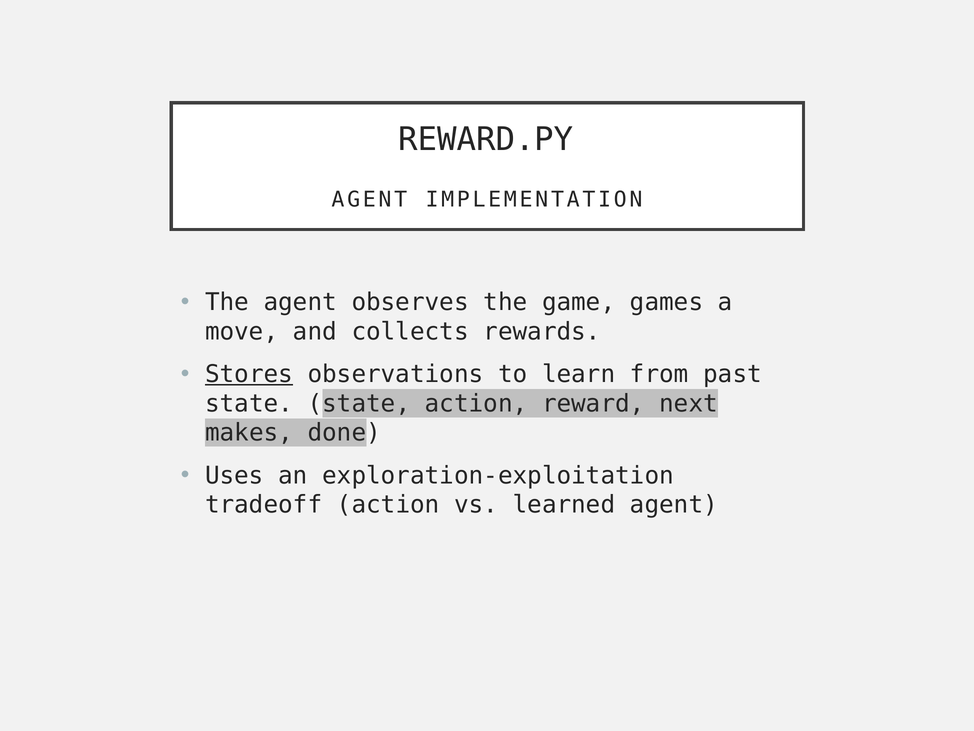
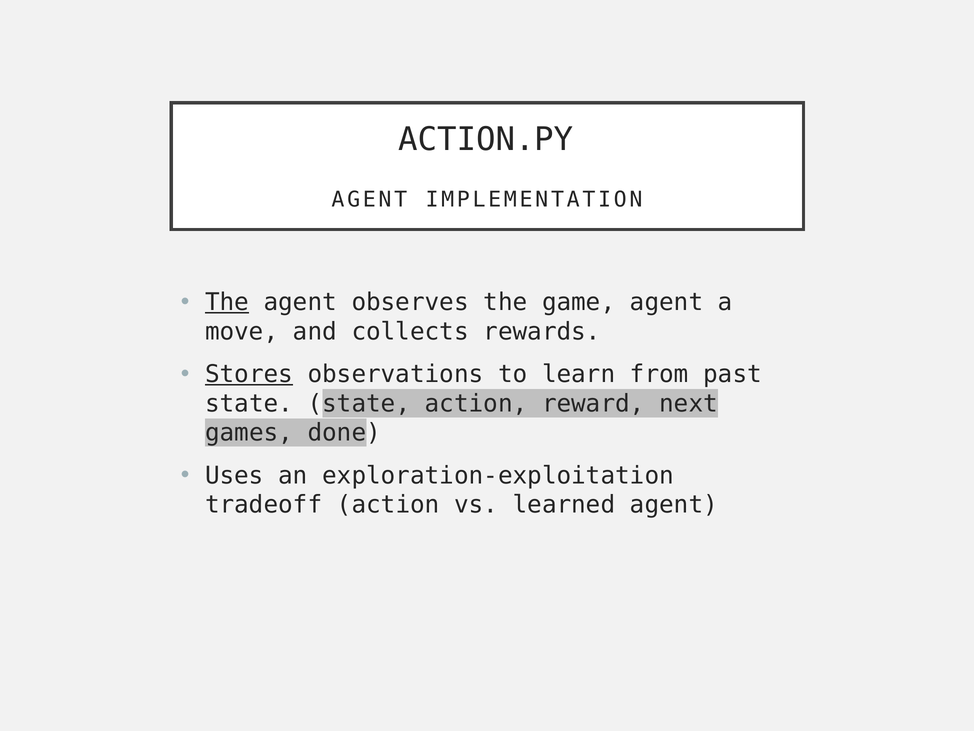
REWARD.PY: REWARD.PY -> ACTION.PY (486, 140)
The underline: none -> present (227, 302)
game games: games -> agent (667, 302)
makes: makes -> games (249, 433)
